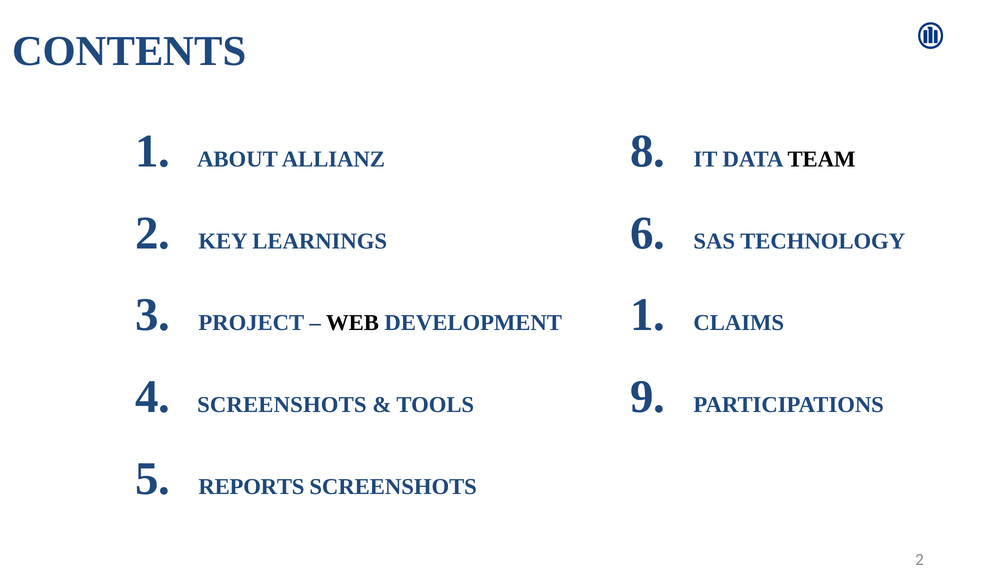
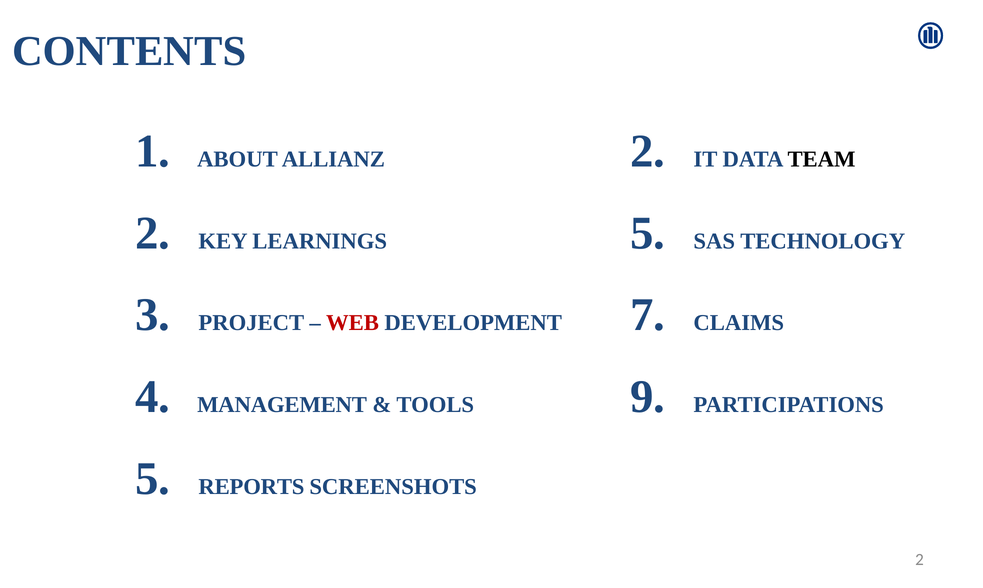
ALLIANZ 8: 8 -> 2 (648, 151)
LEARNINGS 6: 6 -> 5 (648, 233)
WEB colour: black -> red (352, 323)
DEVELOPMENT 1: 1 -> 7 (648, 315)
4 SCREENSHOTS: SCREENSHOTS -> MANAGEMENT (282, 405)
